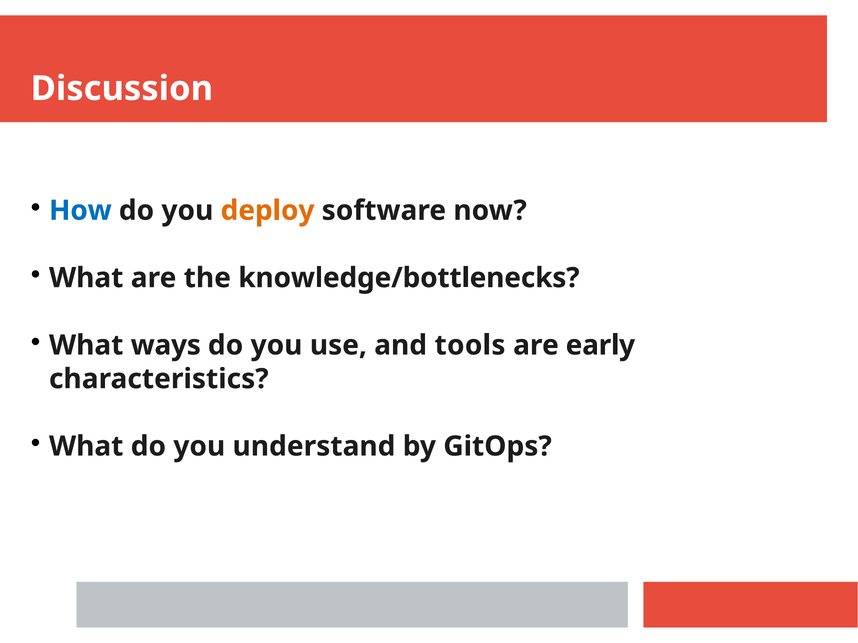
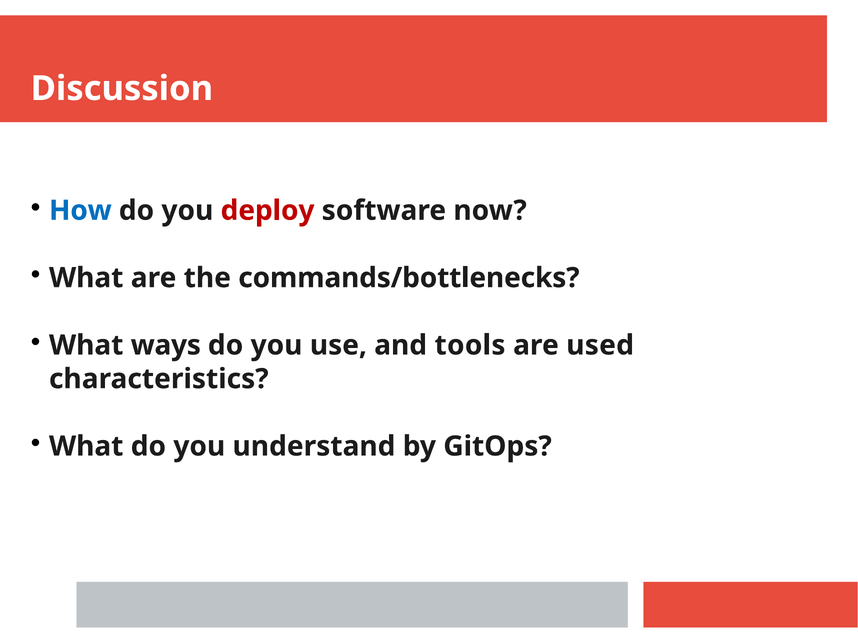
deploy colour: orange -> red (268, 211)
knowledge/bottlenecks: knowledge/bottlenecks -> commands/bottlenecks (409, 278)
early: early -> used (600, 345)
